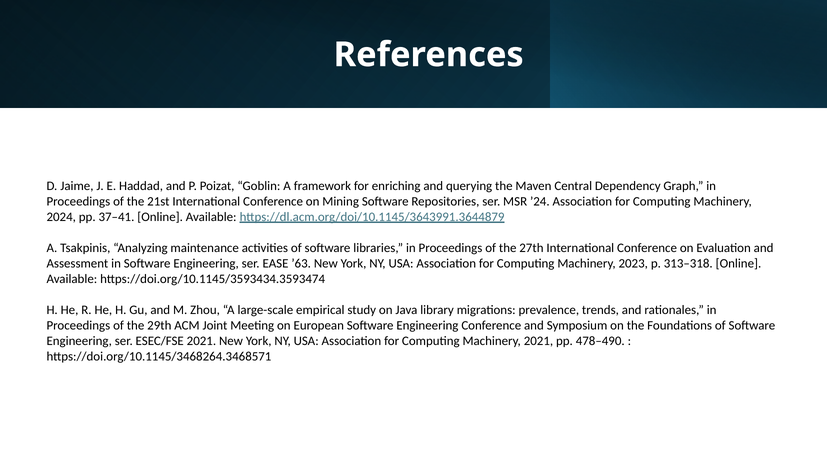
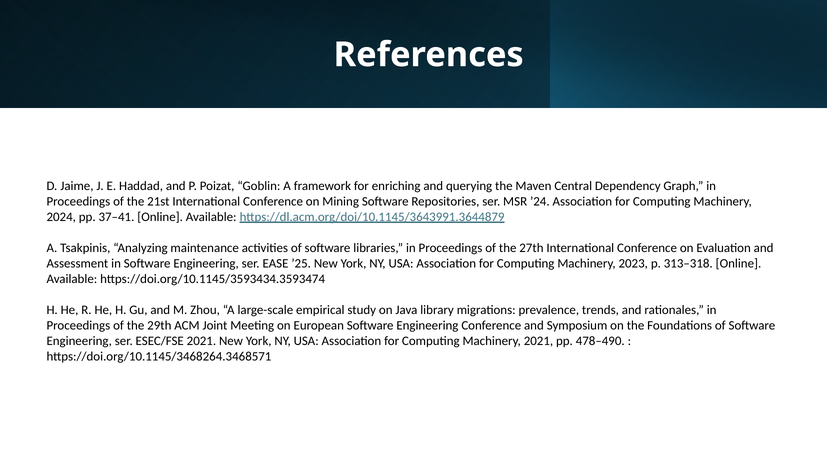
’63: ’63 -> ’25 (301, 264)
